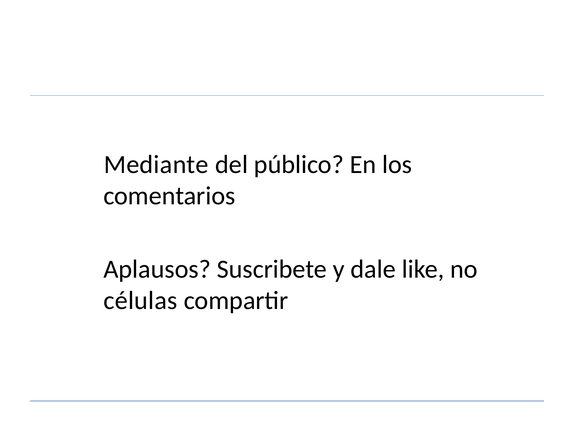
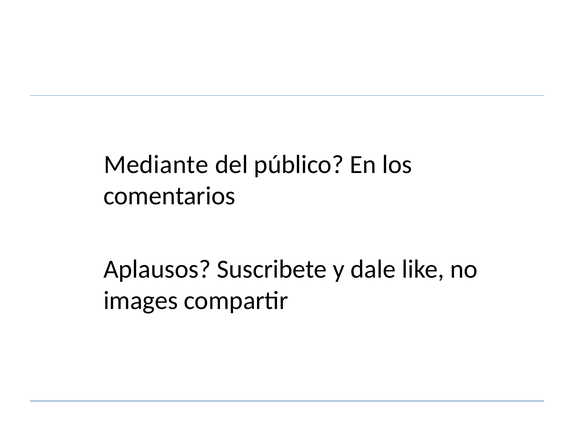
células: células -> images (141, 300)
